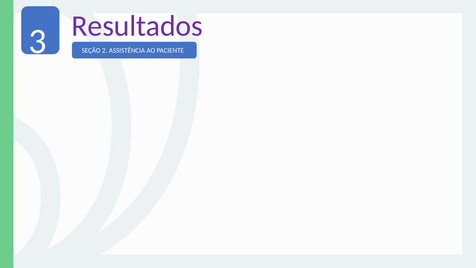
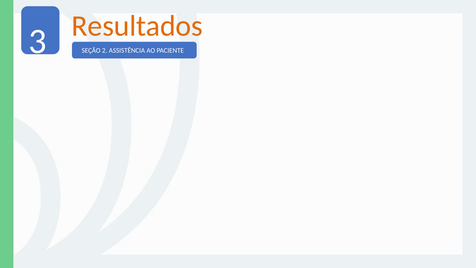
Resultados colour: purple -> orange (137, 26)
